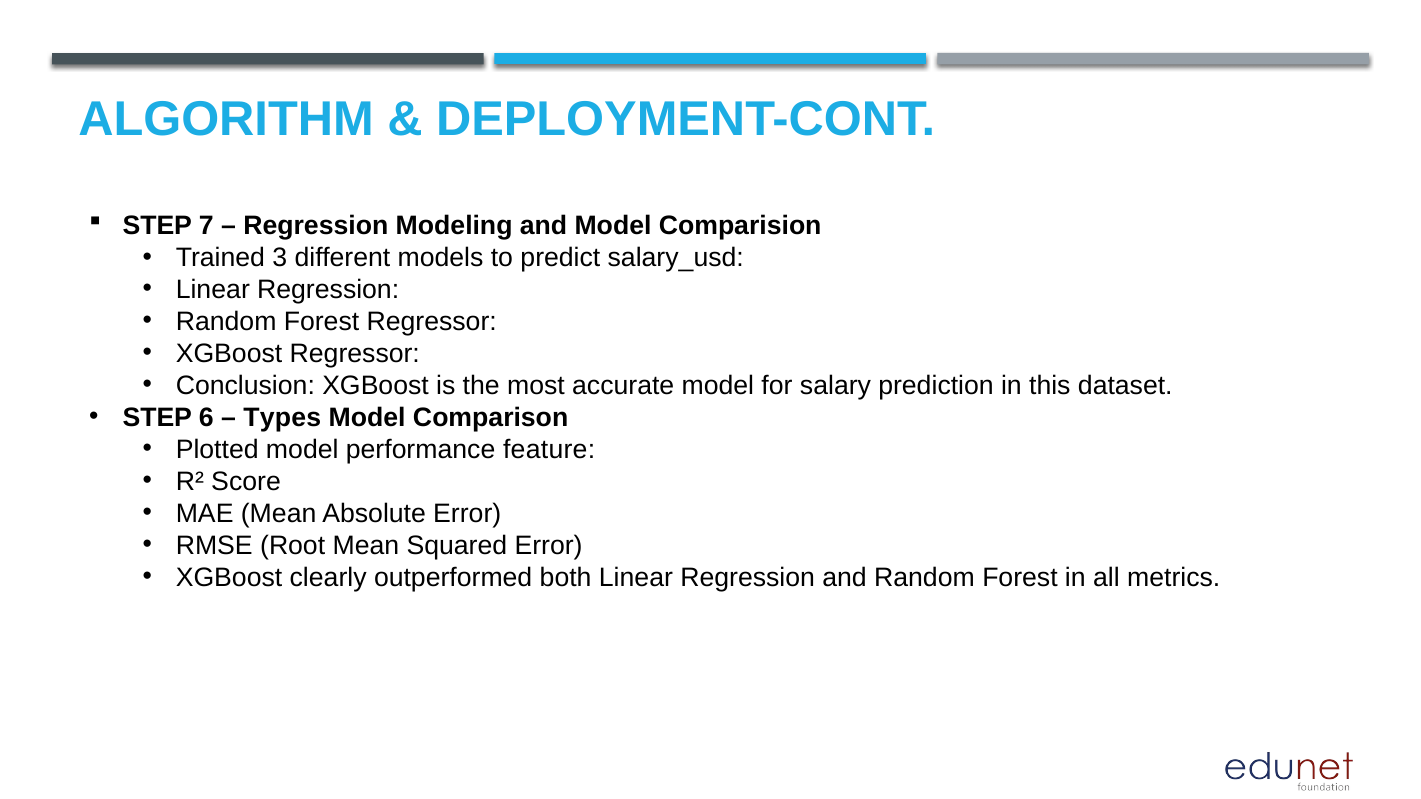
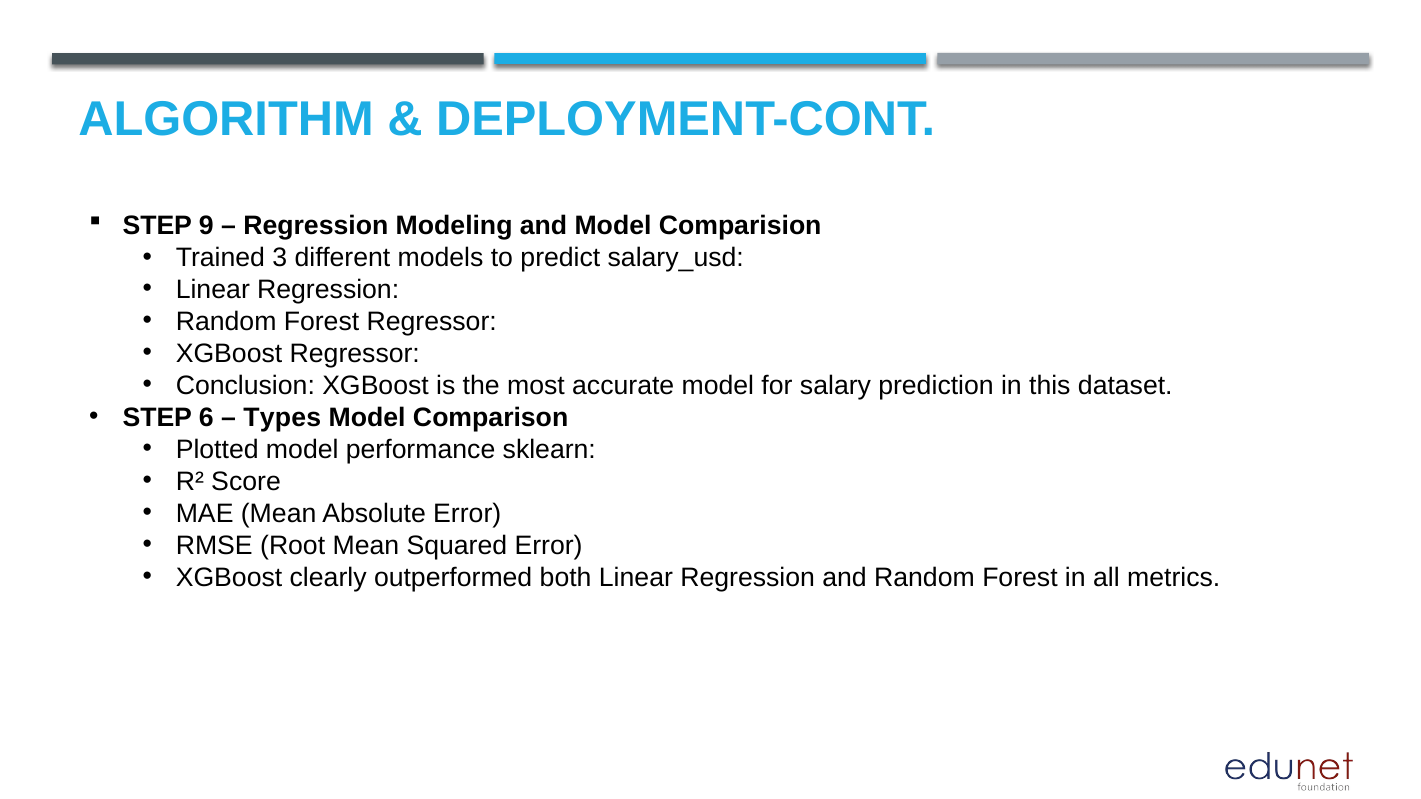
7: 7 -> 9 (206, 226)
feature: feature -> sklearn (549, 450)
